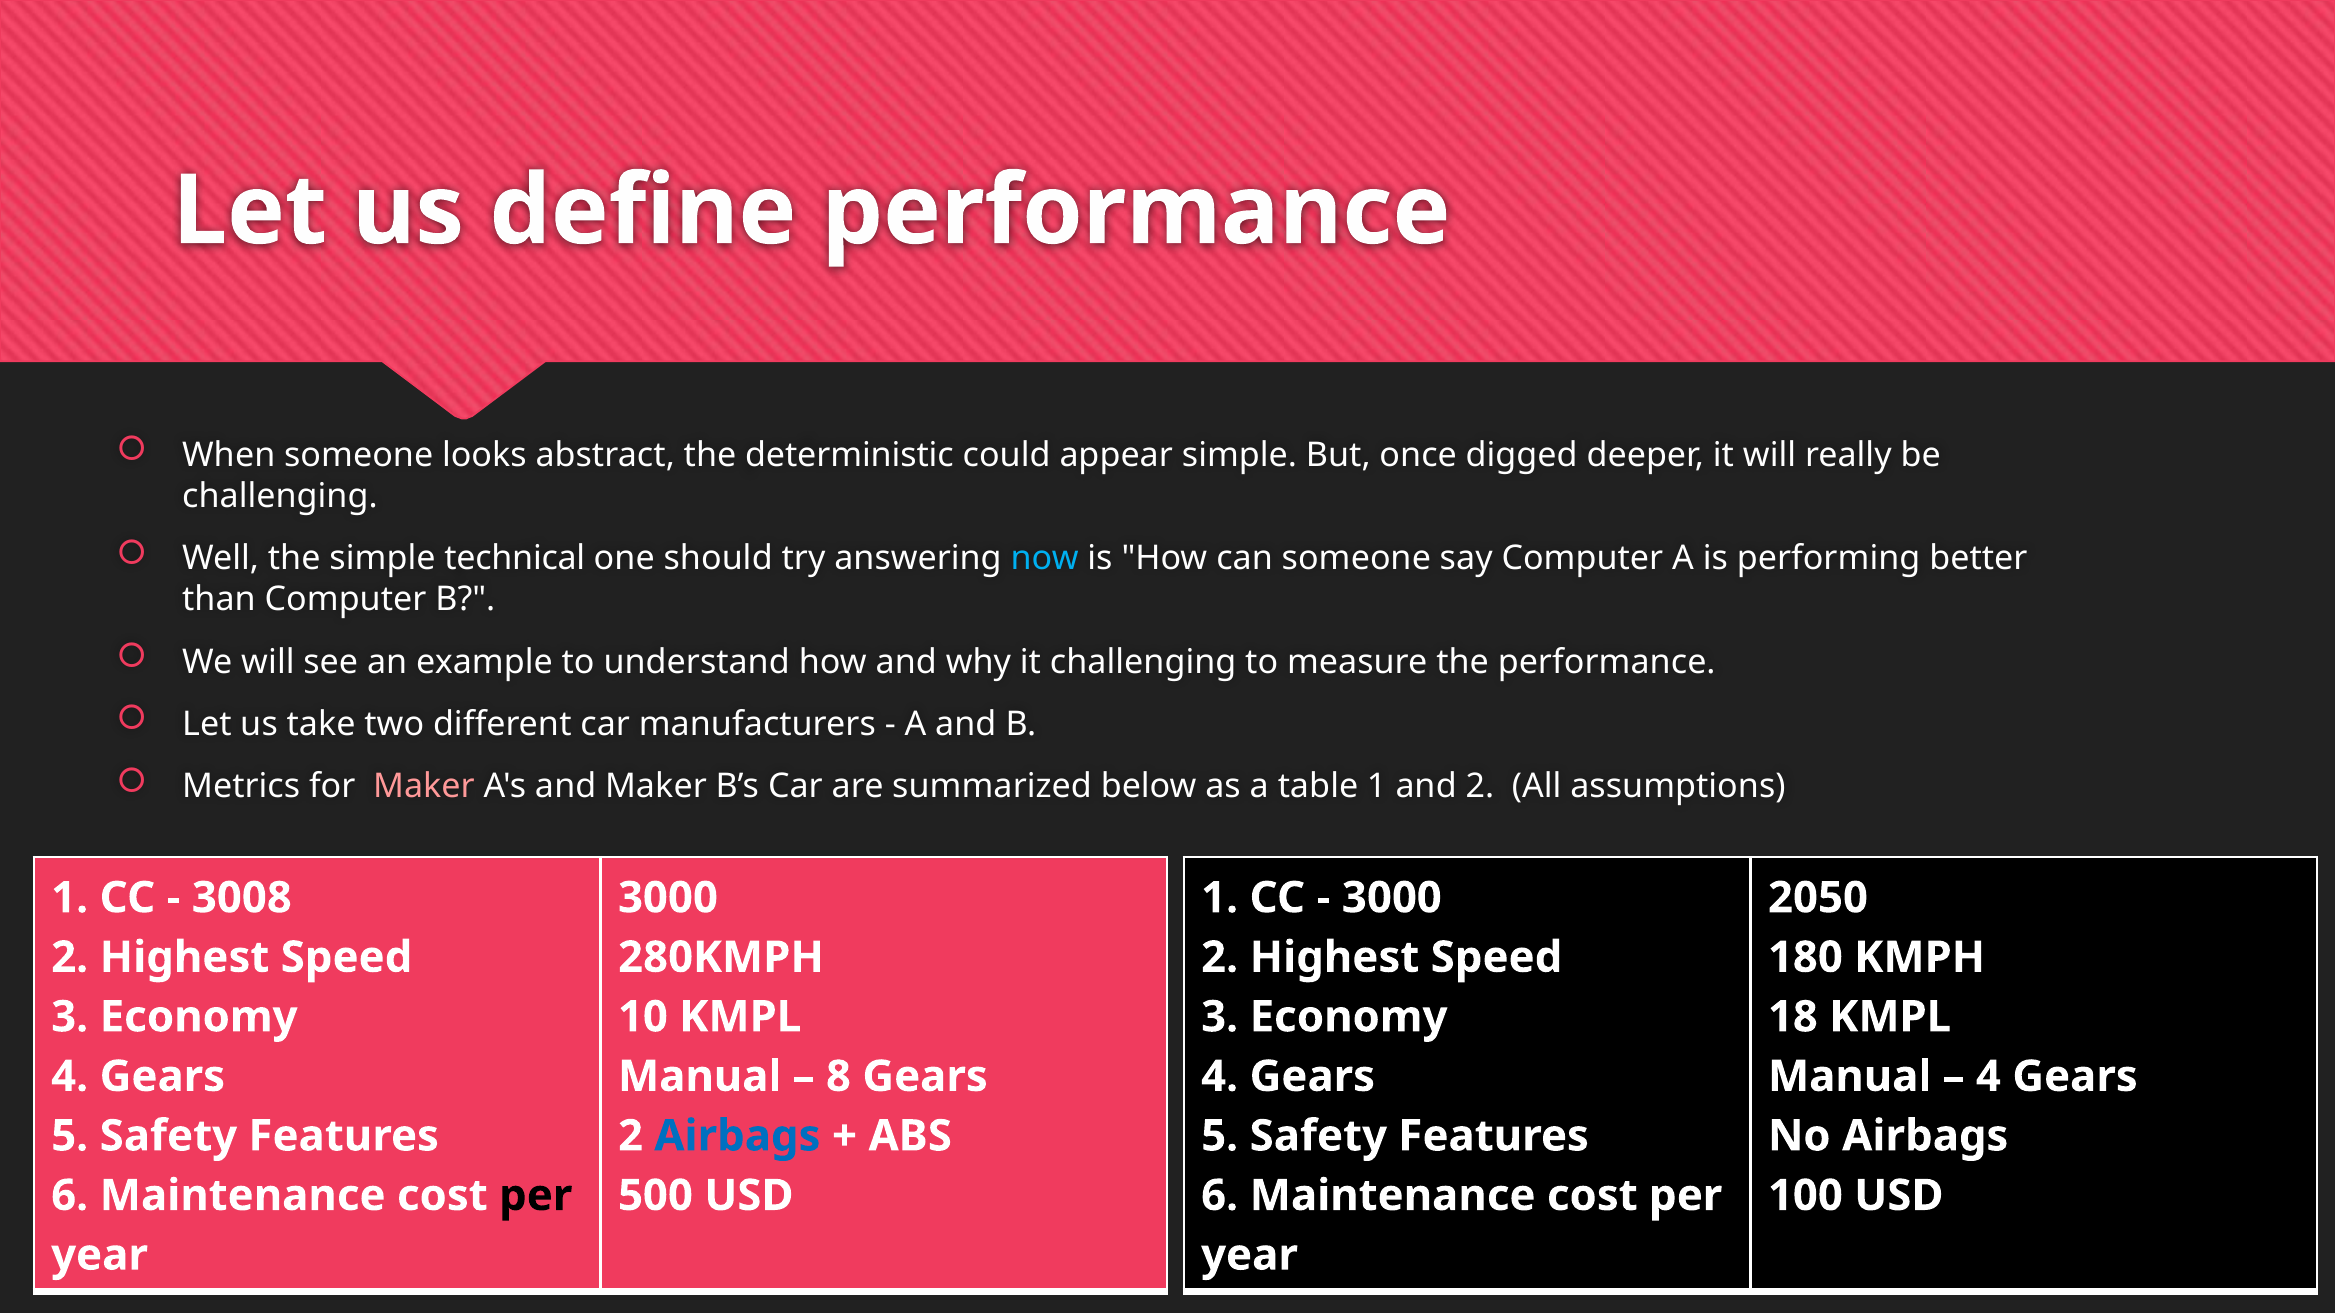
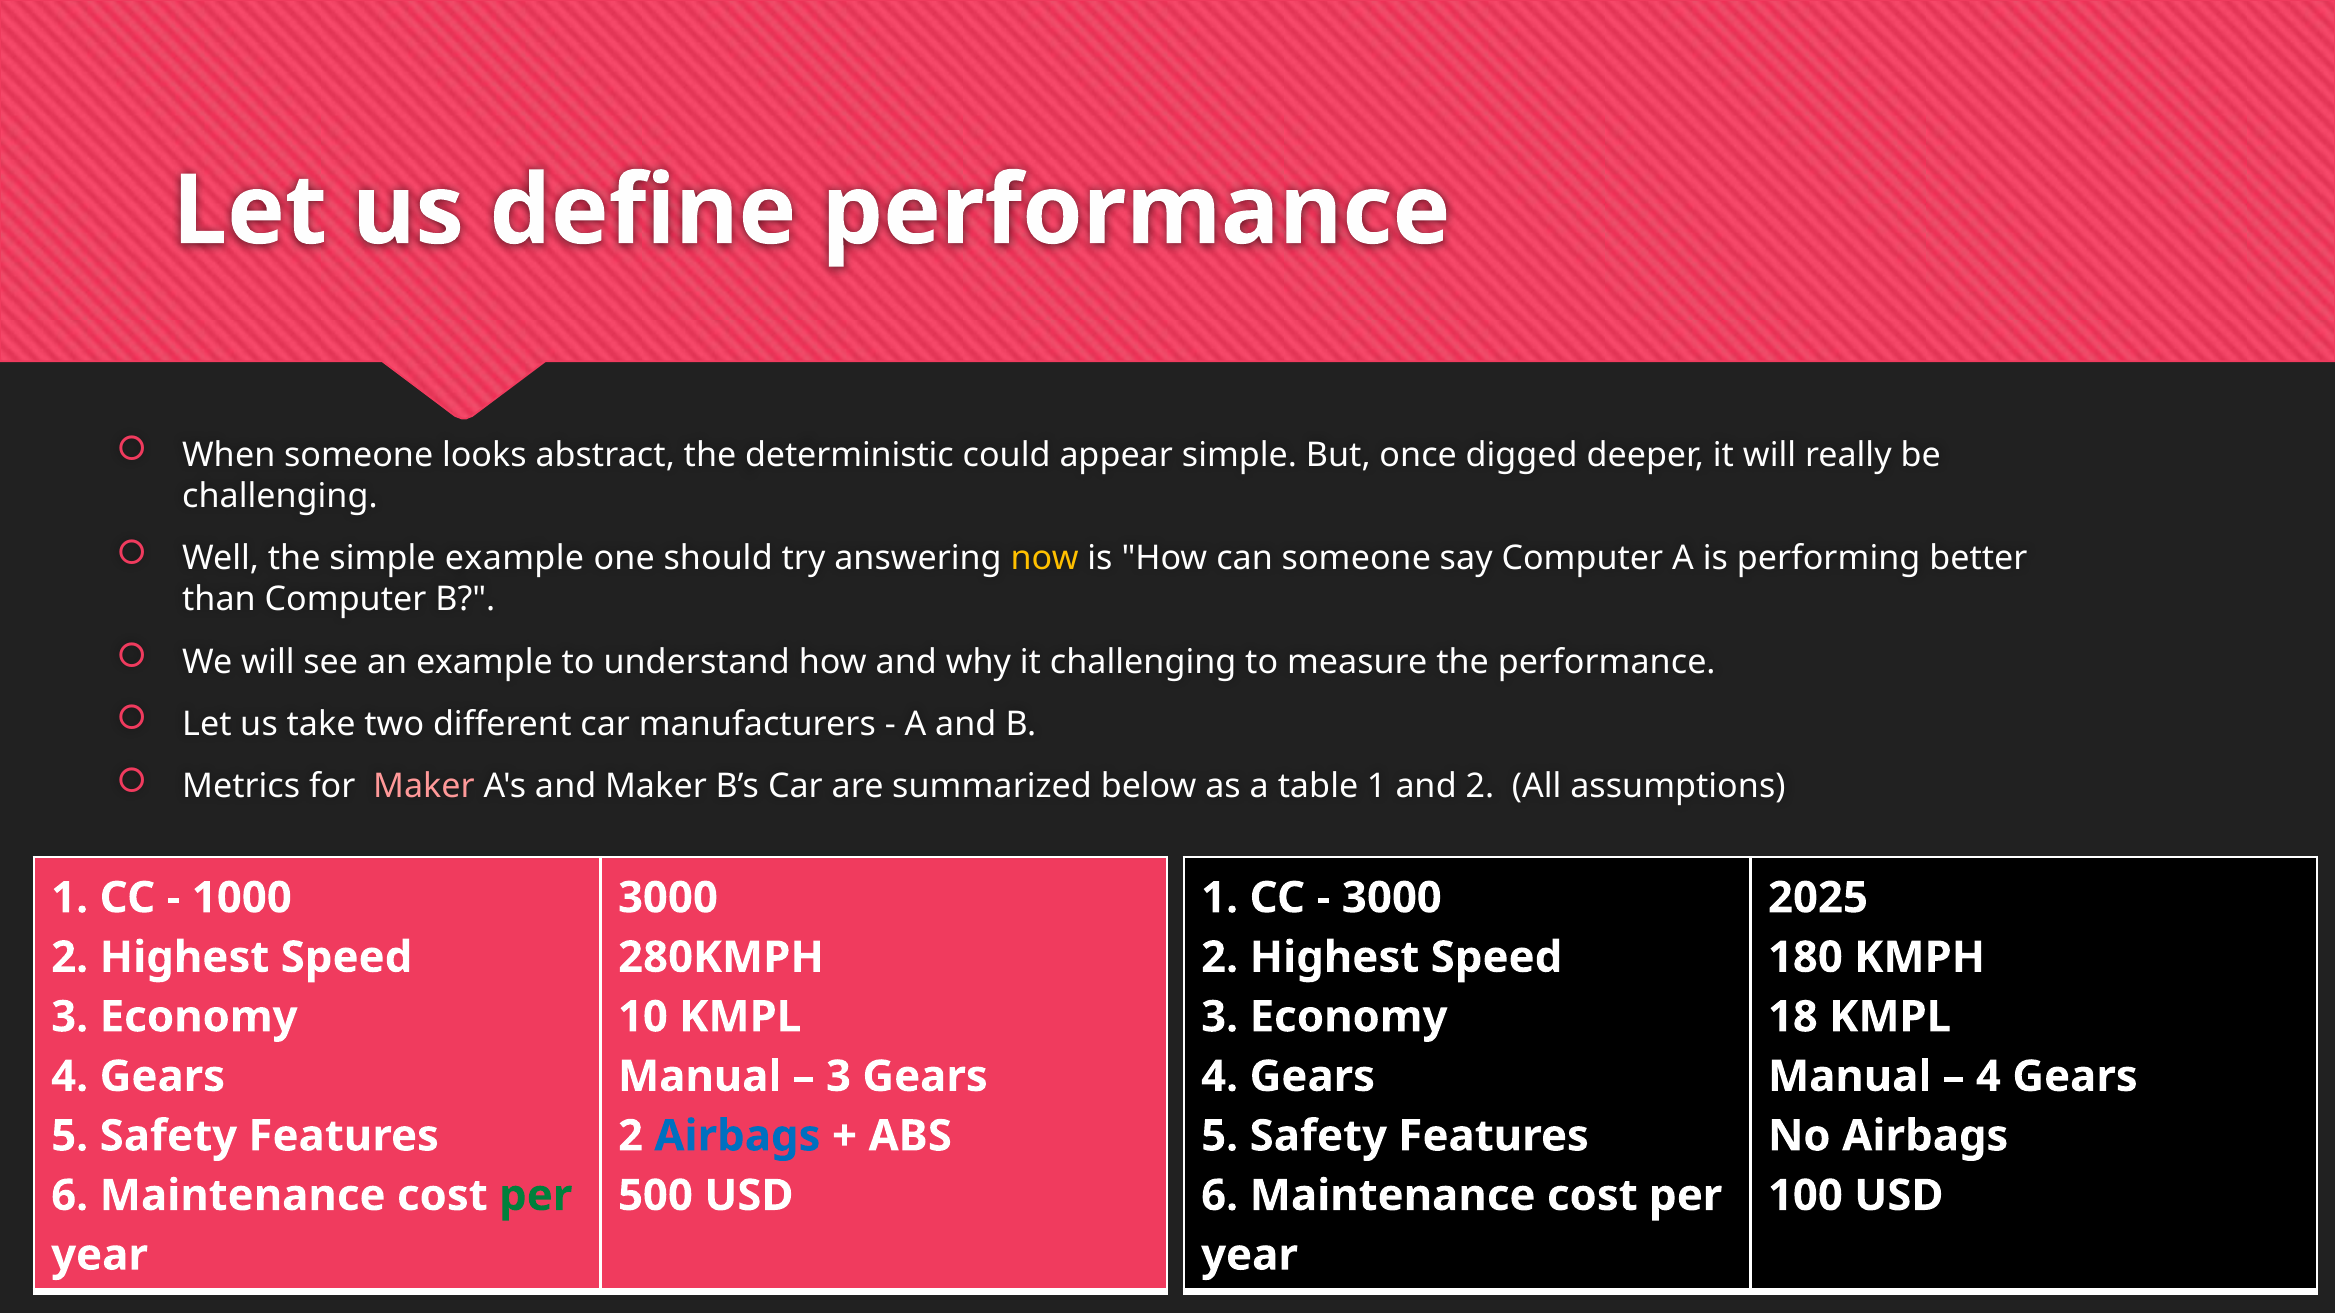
simple technical: technical -> example (515, 559)
now colour: light blue -> yellow (1045, 559)
3008: 3008 -> 1000 (242, 898)
2050: 2050 -> 2025 (1818, 898)
8: 8 -> 3 (838, 1077)
per colour: black -> green (536, 1196)
